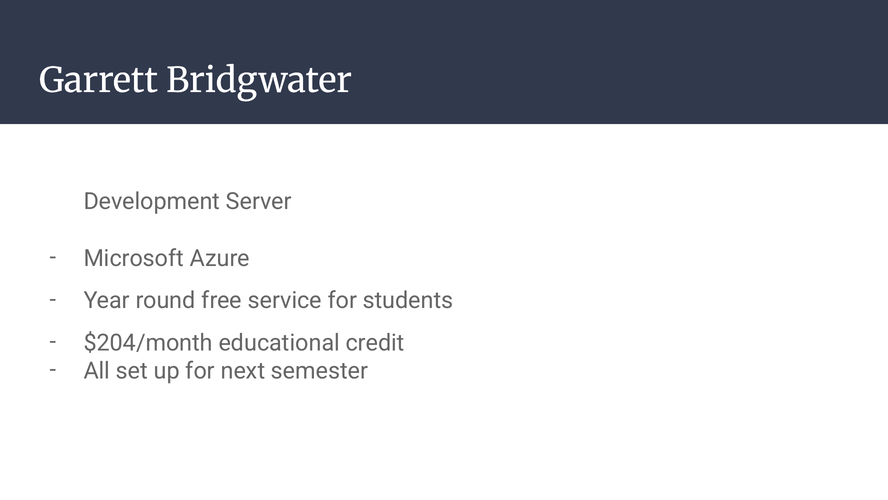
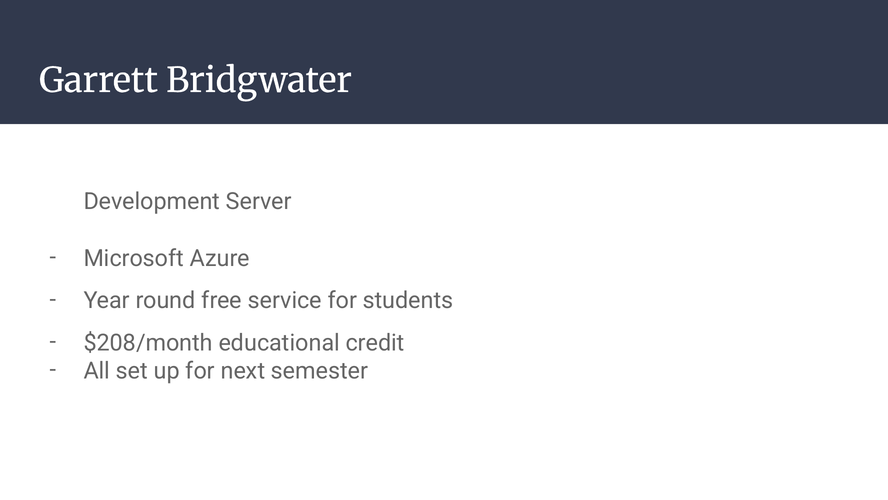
$204/month: $204/month -> $208/month (148, 343)
